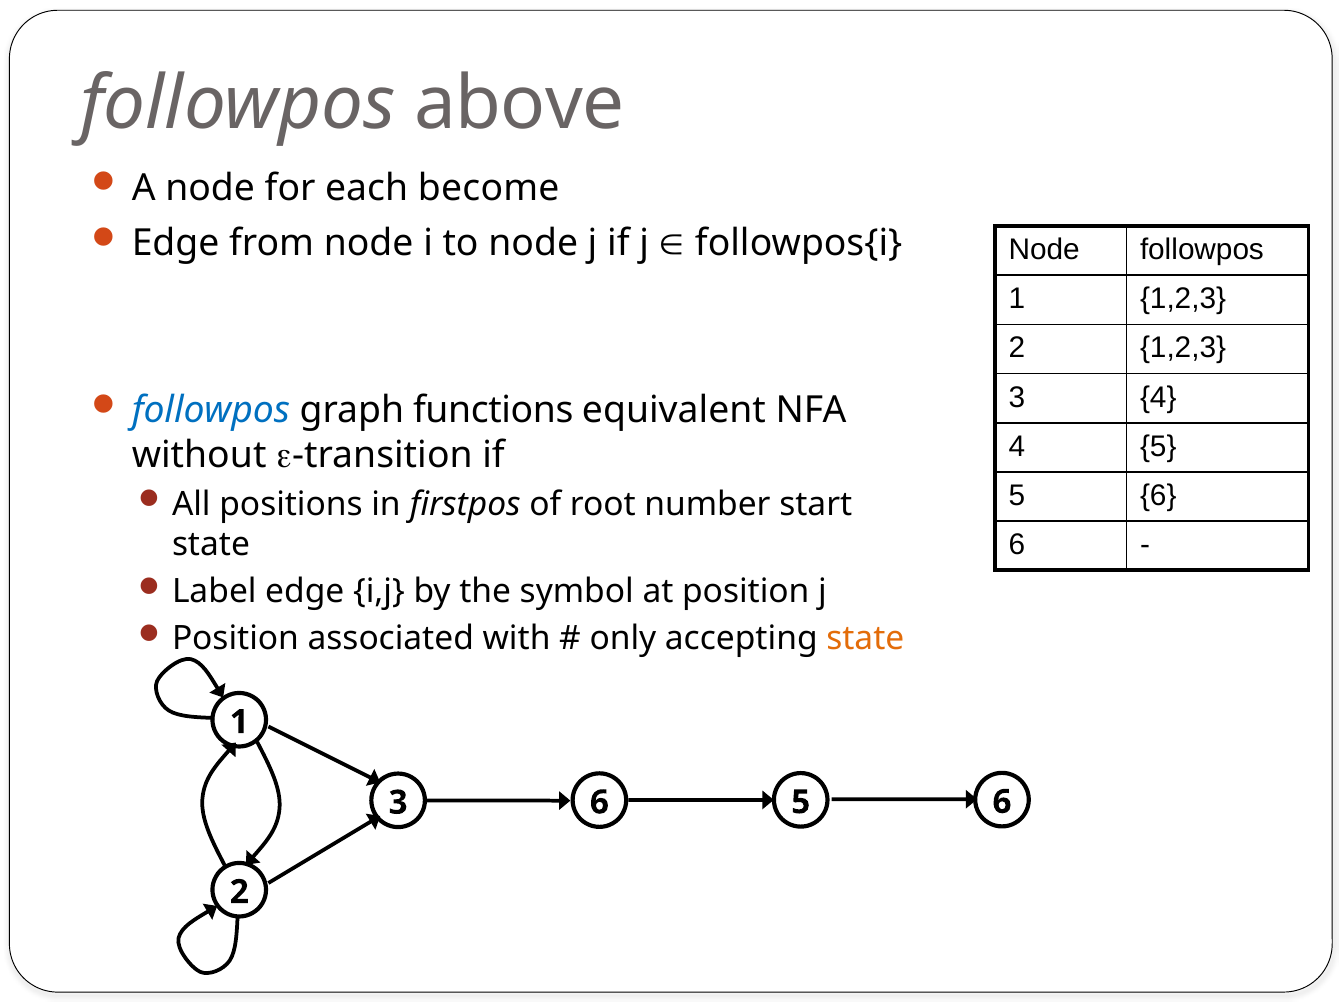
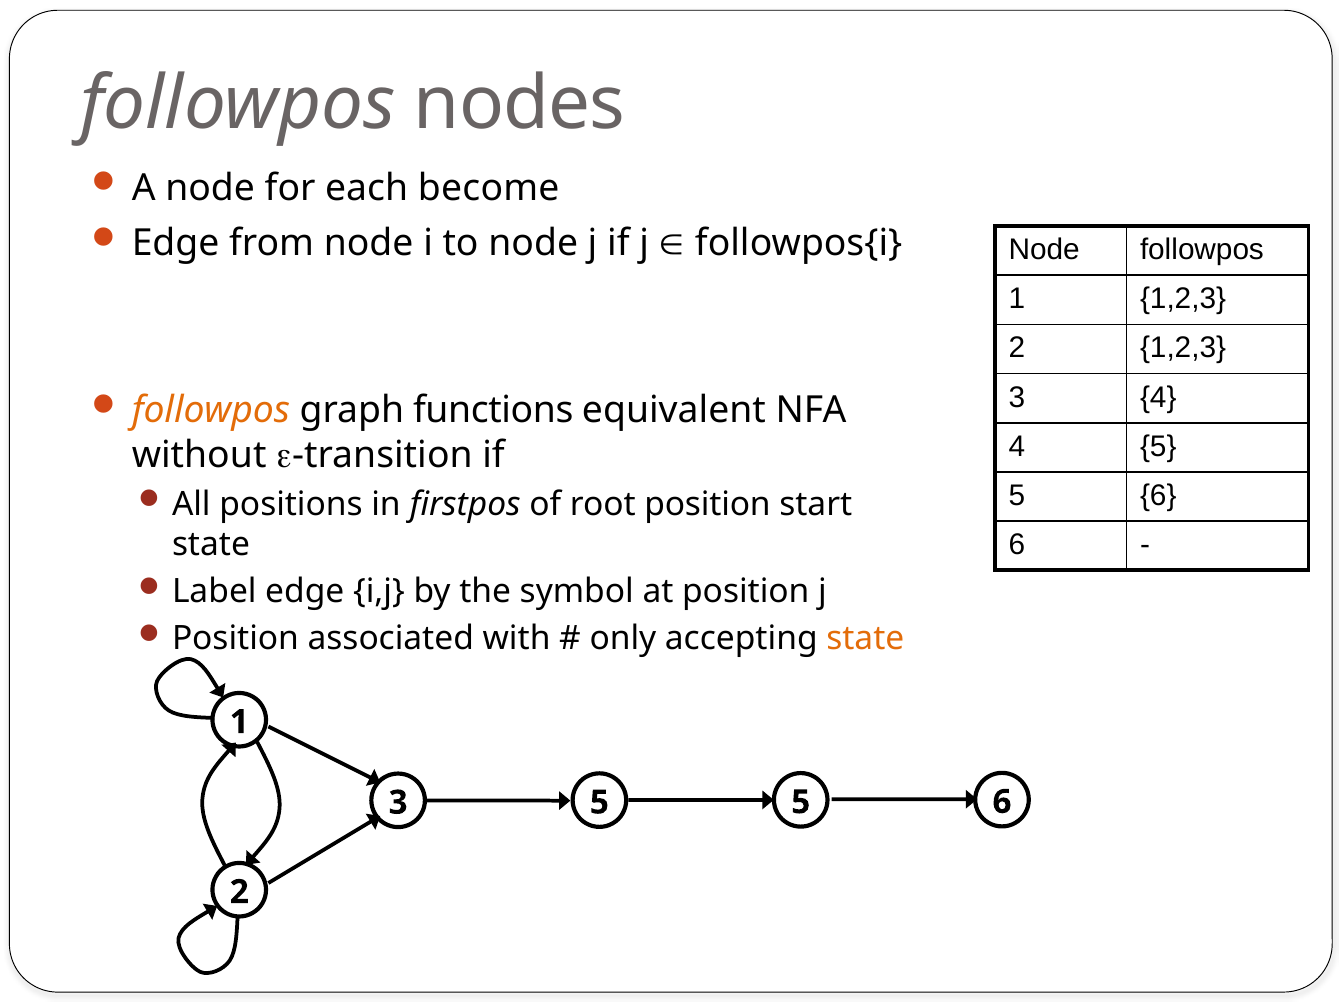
above: above -> nodes (520, 104)
followpos colour: blue -> orange (211, 410)
root number: number -> position (708, 504)
3 6: 6 -> 5 (599, 803)
